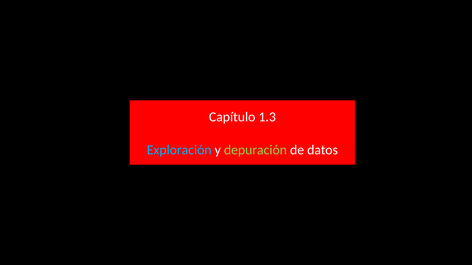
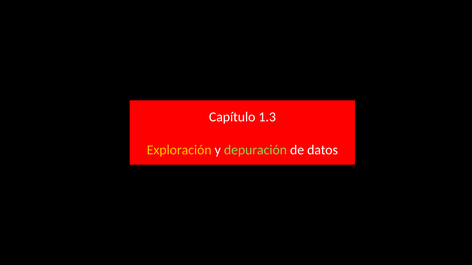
Exploración colour: light blue -> yellow (179, 150)
